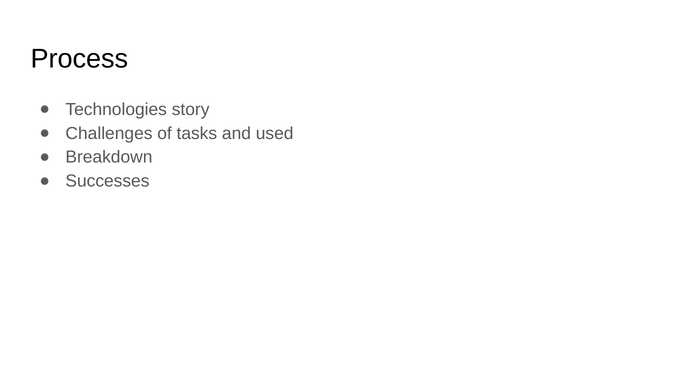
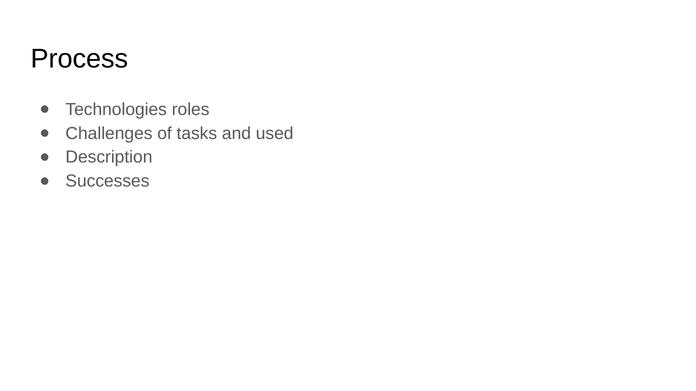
story: story -> roles (191, 109)
Breakdown: Breakdown -> Description (109, 157)
